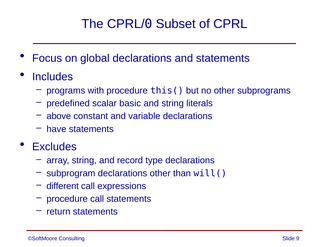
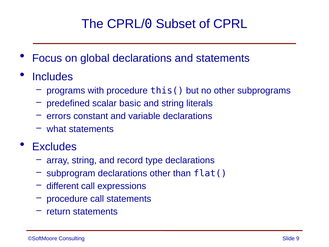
above: above -> errors (59, 116)
have: have -> what (56, 129)
will(: will( -> flat( (210, 173)
